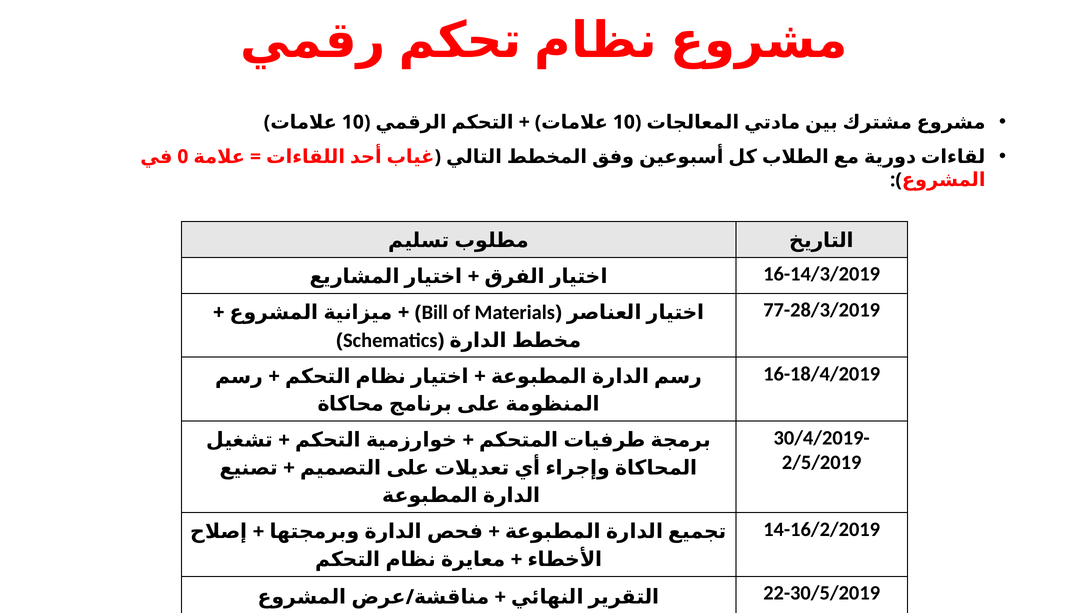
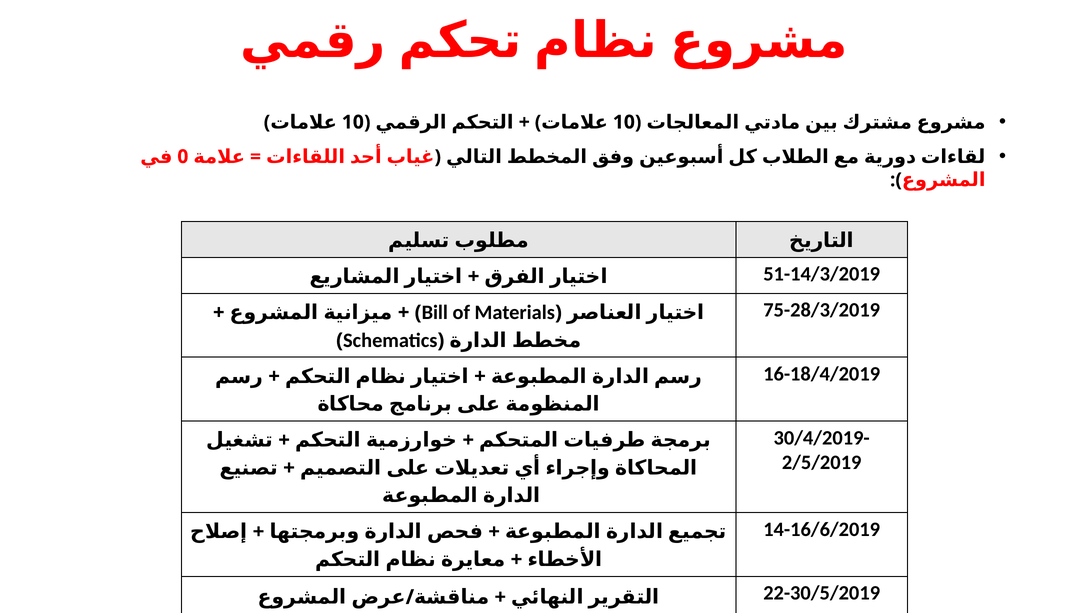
16-14/3/2019: 16-14/3/2019 -> 51-14/3/2019 (822, 274)
77-28/3/2019: 77-28/3/2019 -> 75-28/3/2019 (822, 310)
14-16/2/2019: 14-16/2/2019 -> 14-16/6/2019 (822, 529)
